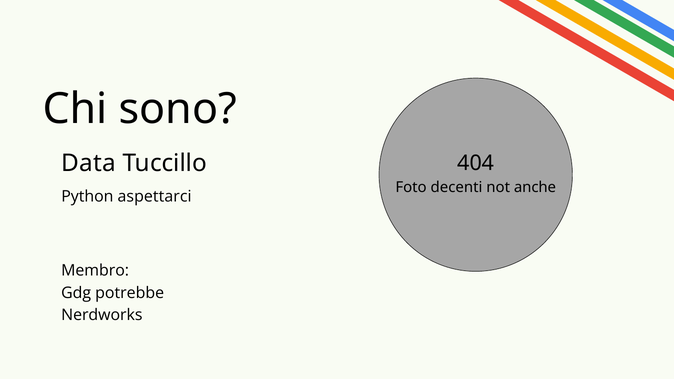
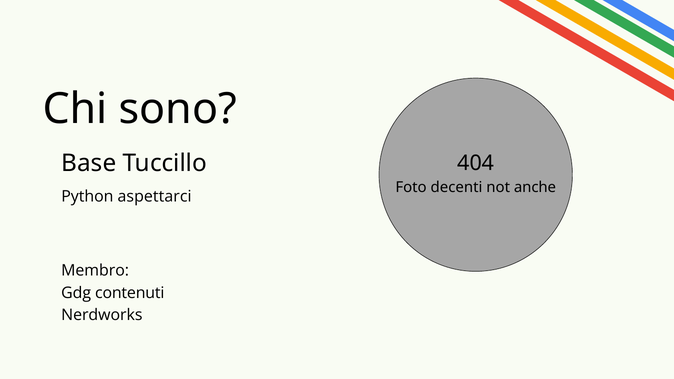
Data: Data -> Base (89, 163)
potrebbe: potrebbe -> contenuti (130, 293)
